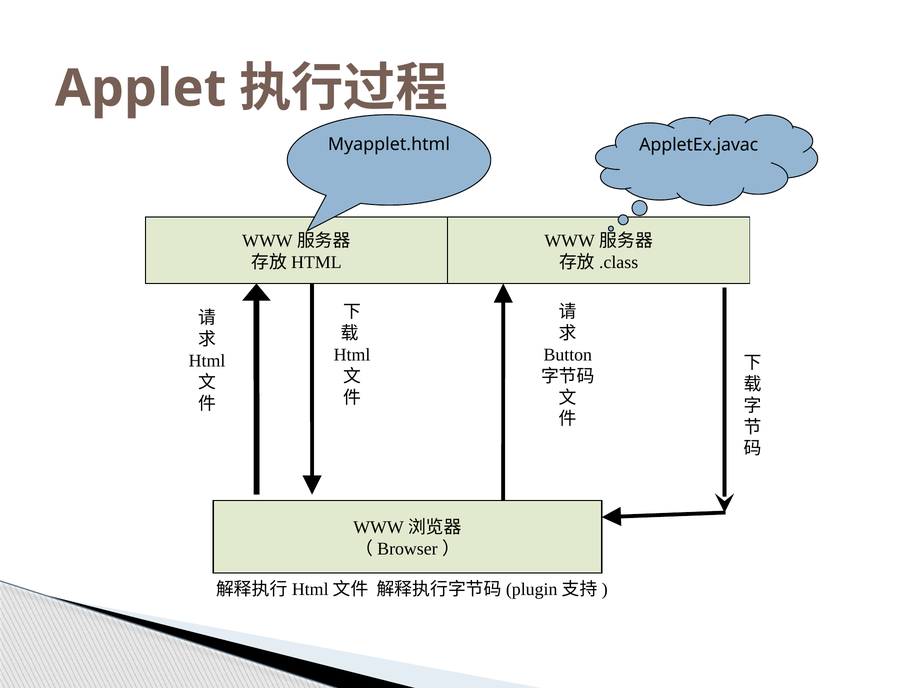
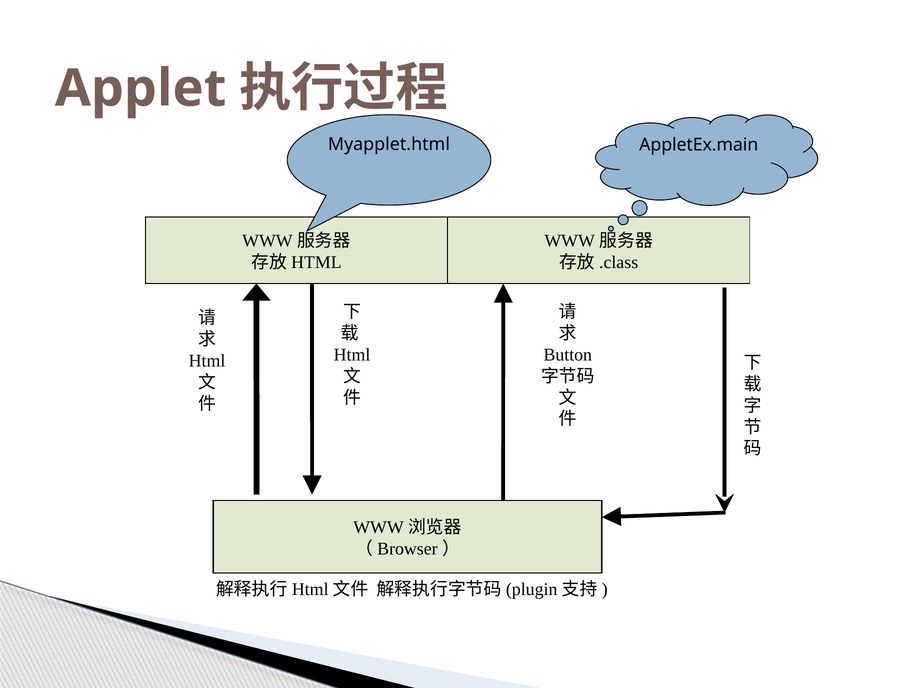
AppletEx.javac: AppletEx.javac -> AppletEx.main (699, 145)
